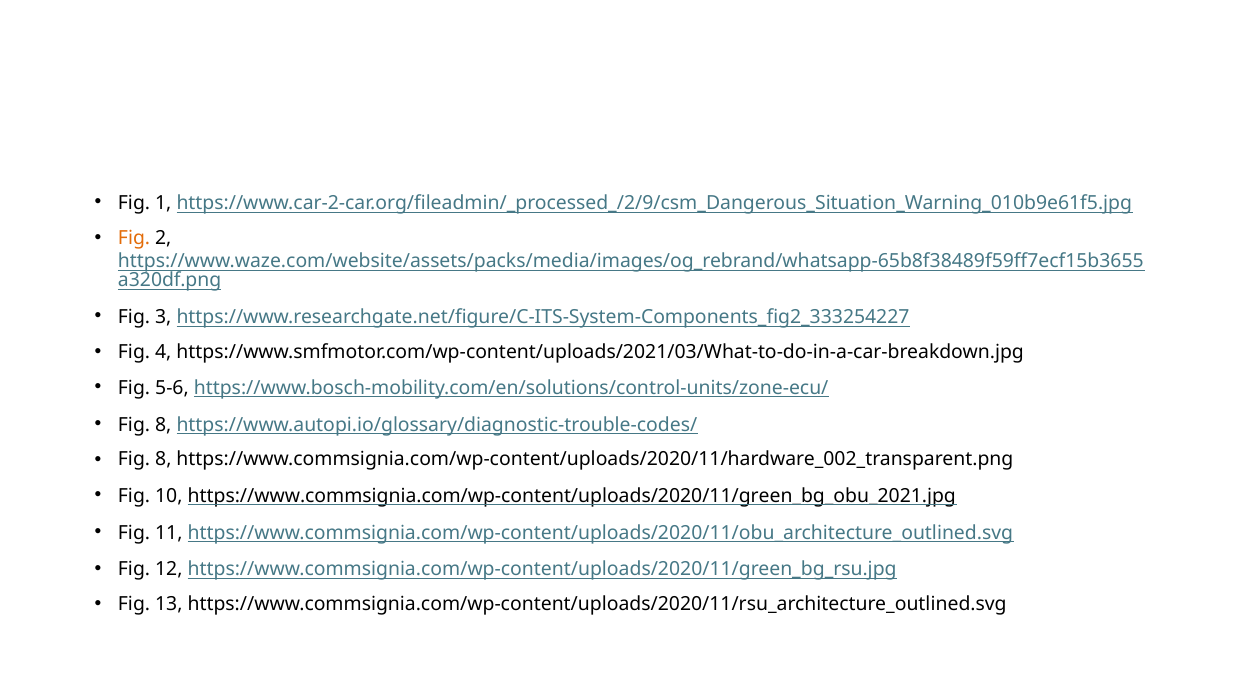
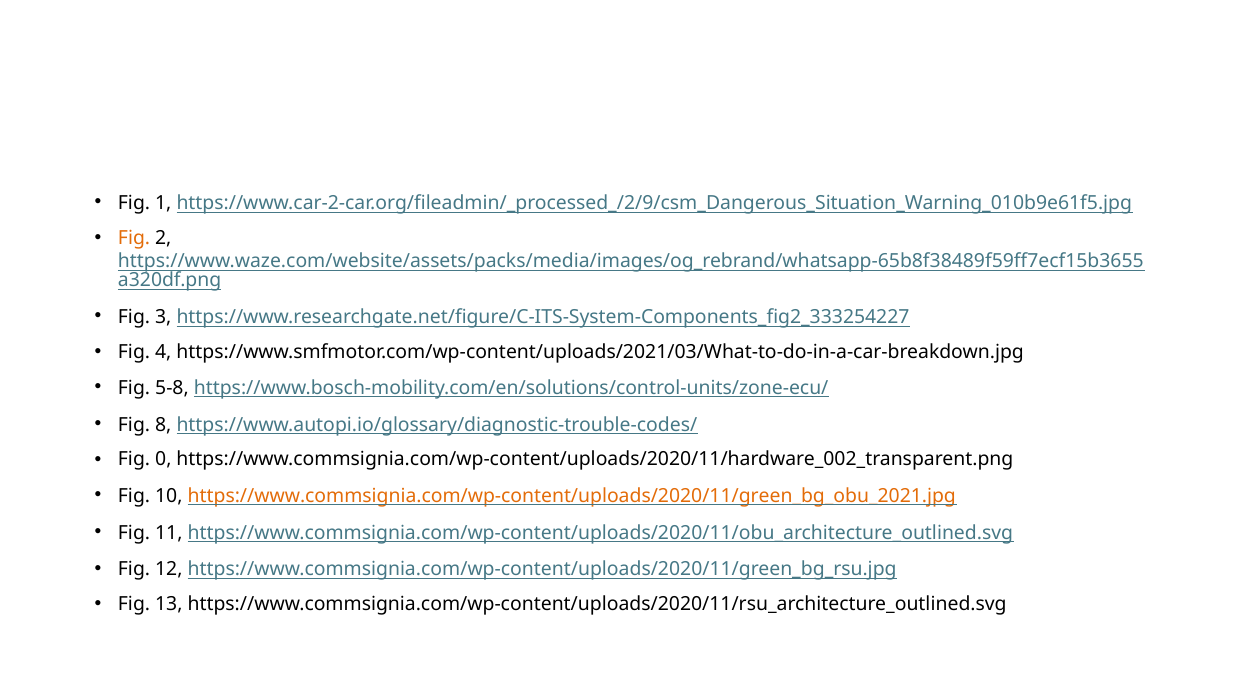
5-6: 5-6 -> 5-8 (172, 388)
8: 8 -> 0 (163, 459)
https://www.commsignia.com/wp-content/uploads/2020/11/green_bg_obu_2021.jpg colour: black -> orange (572, 496)
